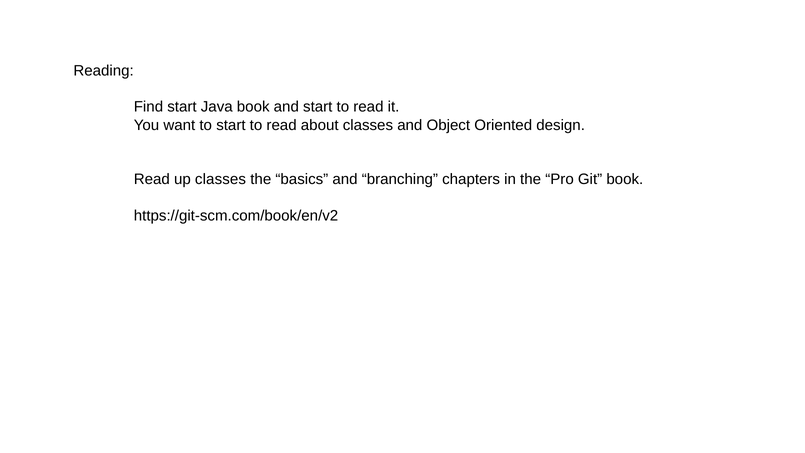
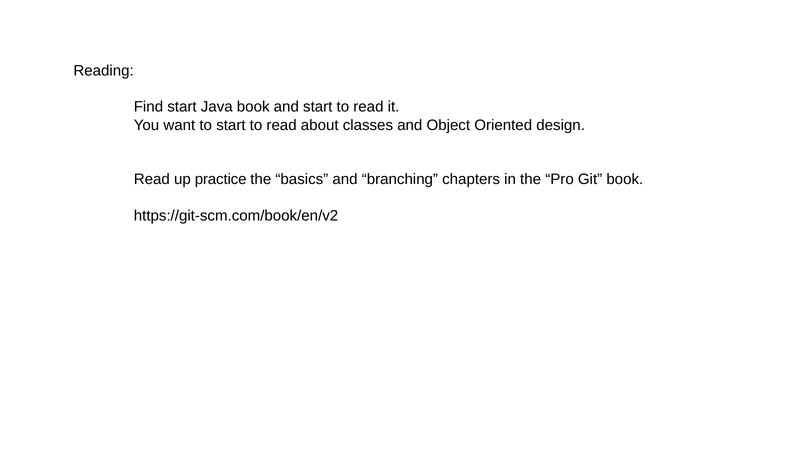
up classes: classes -> practice (221, 179)
